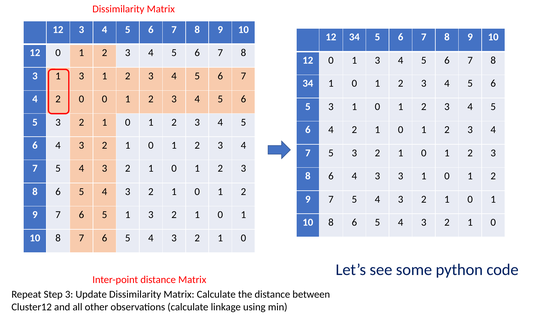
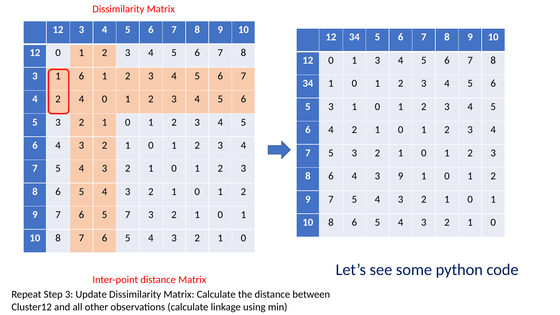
3 1 3: 3 -> 6 (81, 76)
2 0: 0 -> 4 (81, 99)
3 3: 3 -> 9 (401, 176)
5 1: 1 -> 7 (128, 215)
